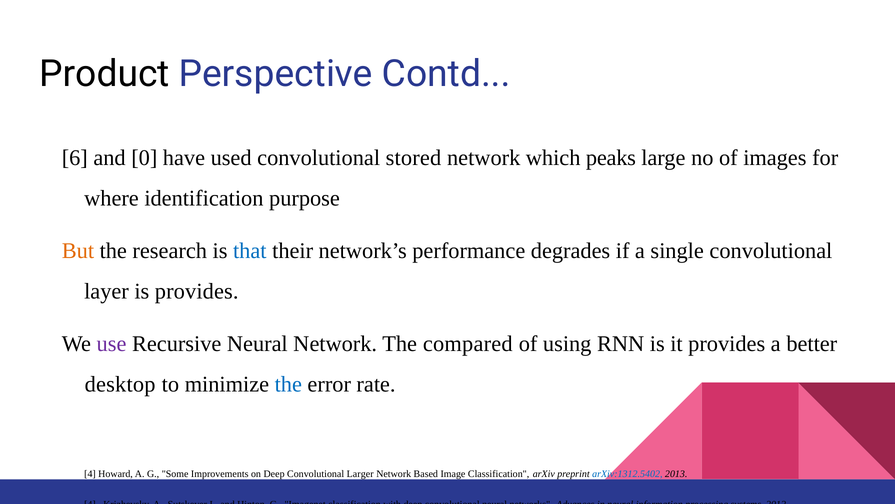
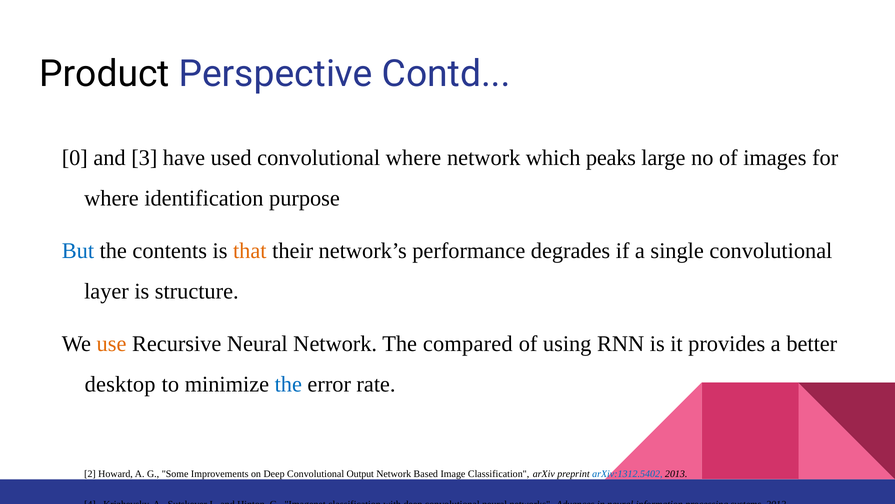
6: 6 -> 0 (75, 158)
0: 0 -> 3 (144, 158)
convolutional stored: stored -> where (413, 158)
But colour: orange -> blue (78, 251)
research: research -> contents (170, 251)
that colour: blue -> orange (250, 251)
is provides: provides -> structure (197, 291)
use colour: purple -> orange (111, 344)
4: 4 -> 2 (90, 473)
Larger: Larger -> Output (360, 473)
